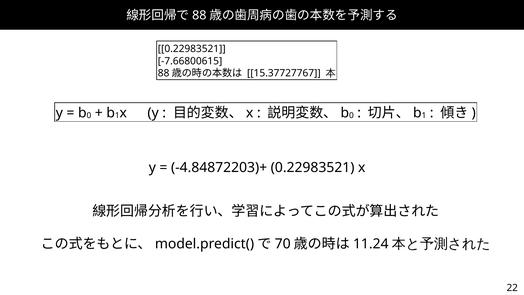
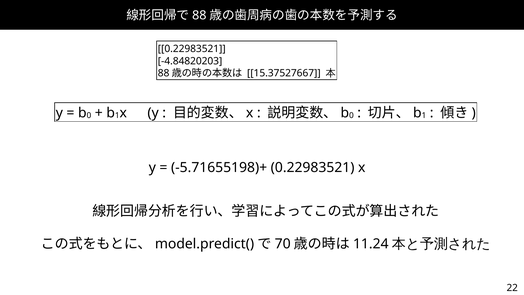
-7.66800615: -7.66800615 -> -4.84820203 (190, 61)
15.37727767: 15.37727767 -> 15.37527667 (284, 73)
-4.84872203)+: -4.84872203)+ -> -5.71655198)+ (219, 167)
